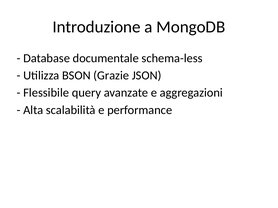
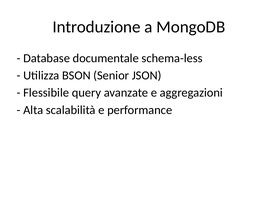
Grazie: Grazie -> Senior (111, 76)
